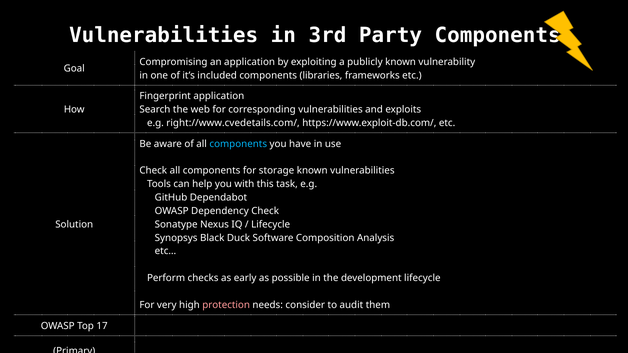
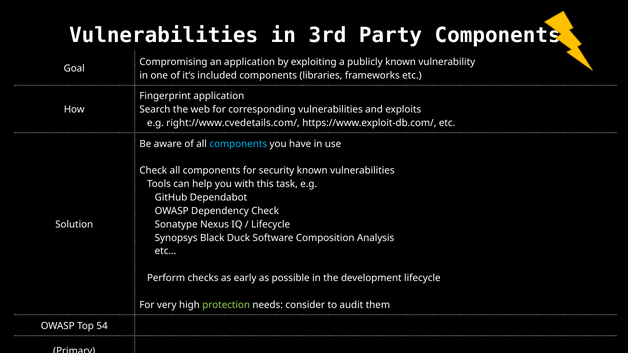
storage: storage -> security (277, 171)
protection colour: pink -> light green (226, 305)
17: 17 -> 54 (102, 326)
